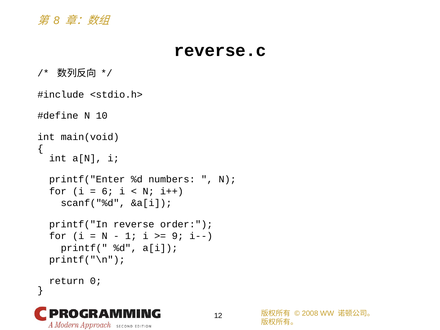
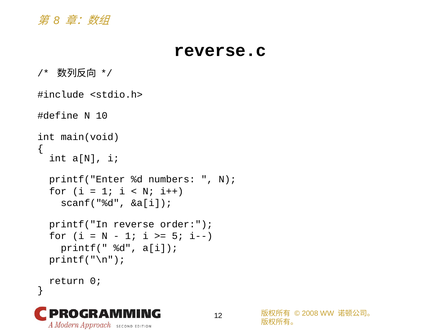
6: 6 -> 1 (108, 191)
9: 9 -> 5 (178, 236)
